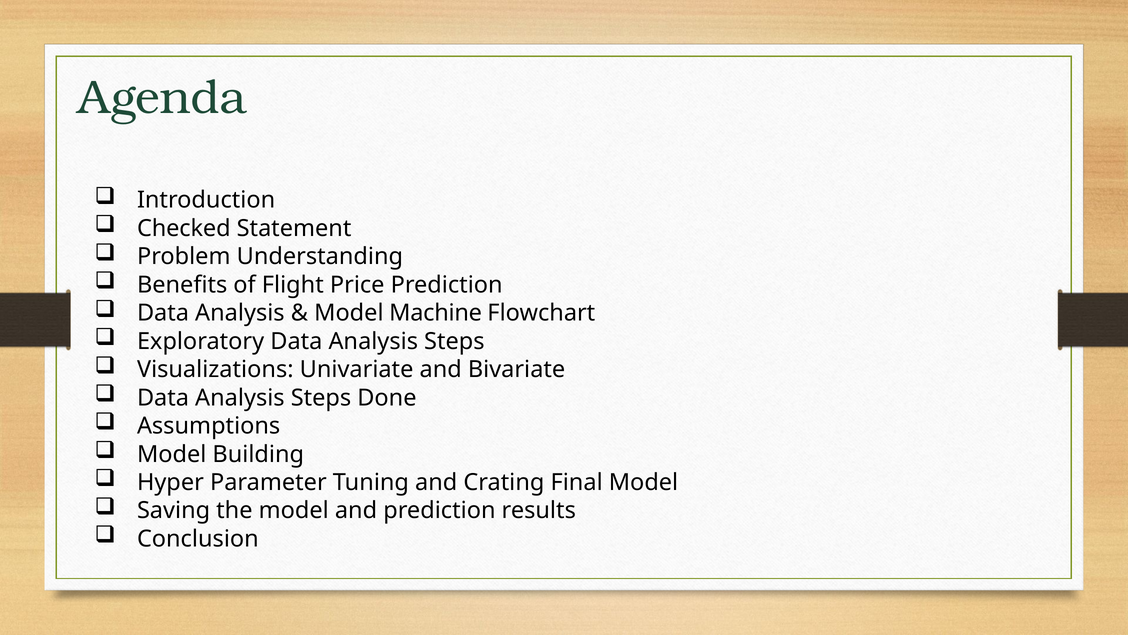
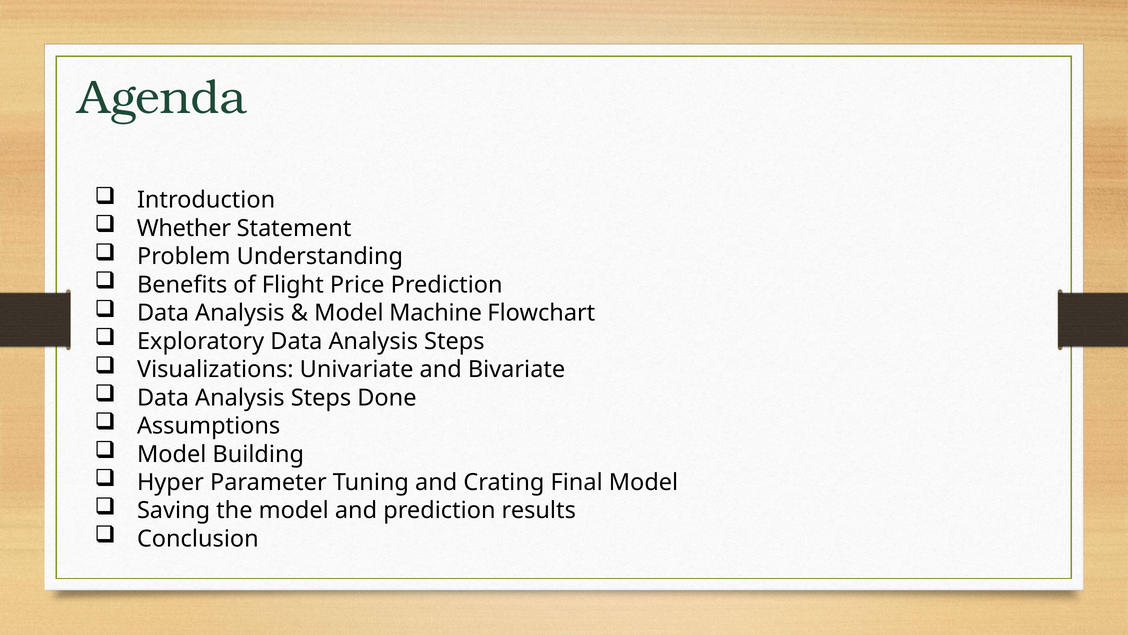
Checked: Checked -> Whether (184, 228)
